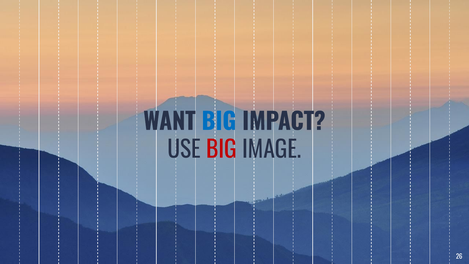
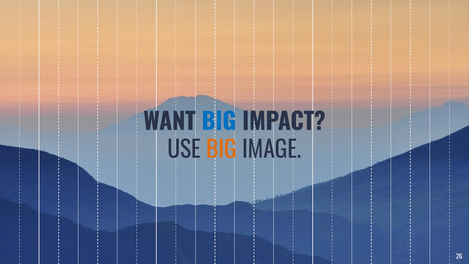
BIG colour: red -> orange (222, 150)
